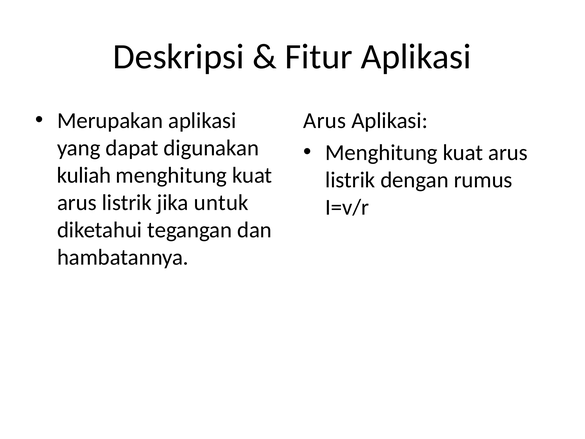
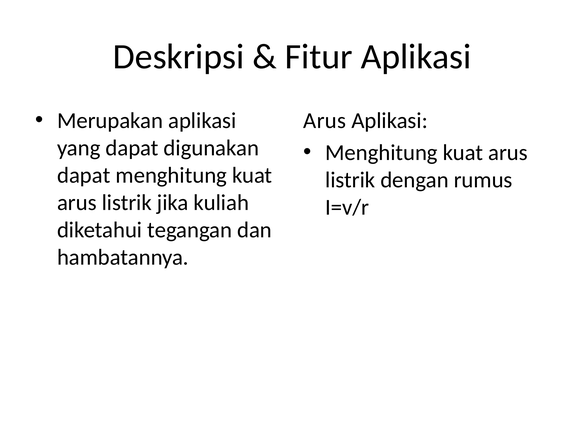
kuliah: kuliah -> dapat (84, 175)
untuk: untuk -> kuliah (221, 202)
